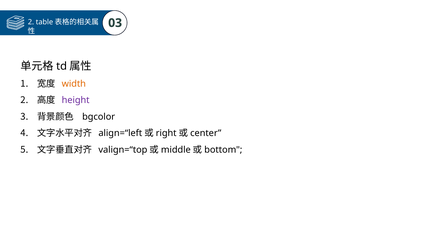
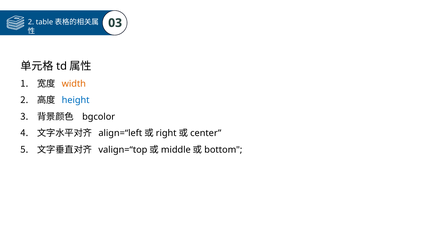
height colour: purple -> blue (76, 100)
